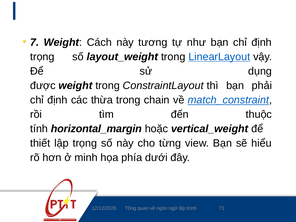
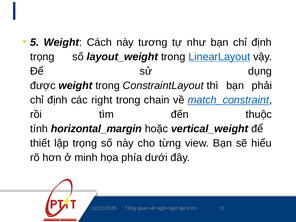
7: 7 -> 5 (35, 42)
thừa: thừa -> right (102, 100)
